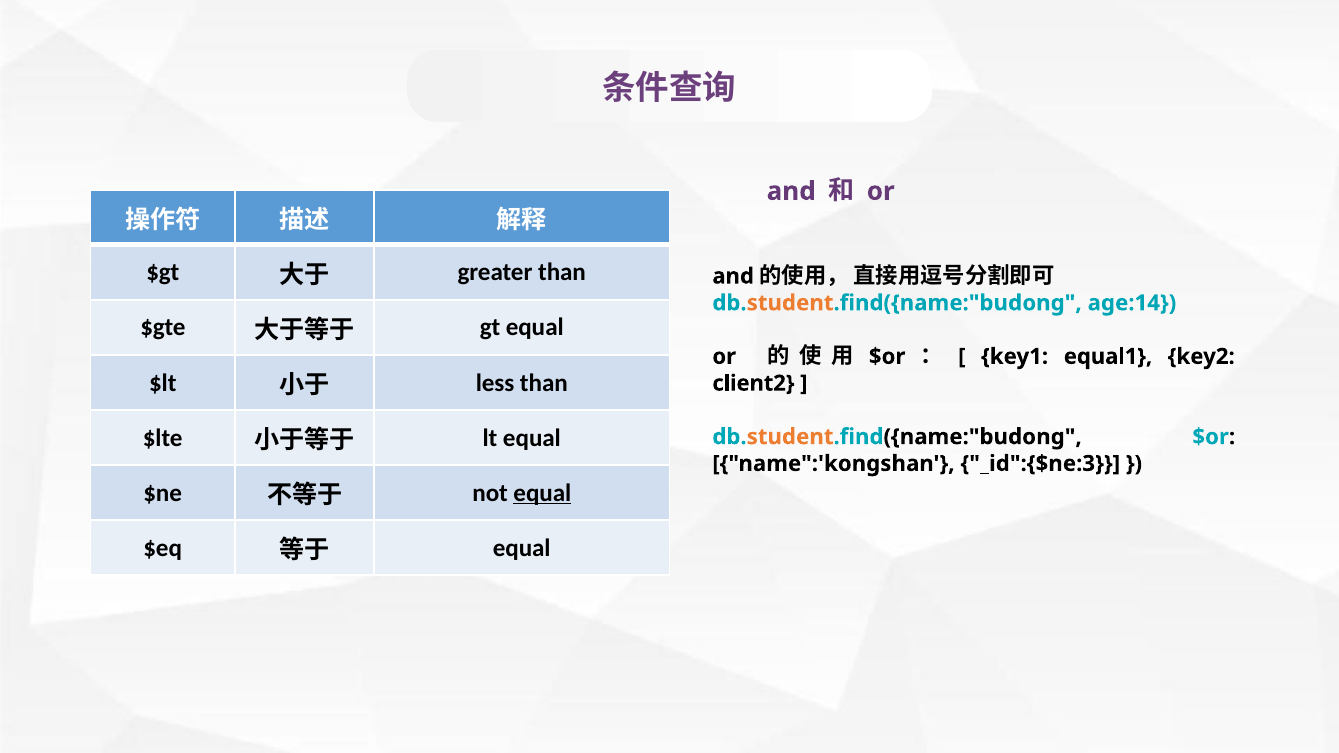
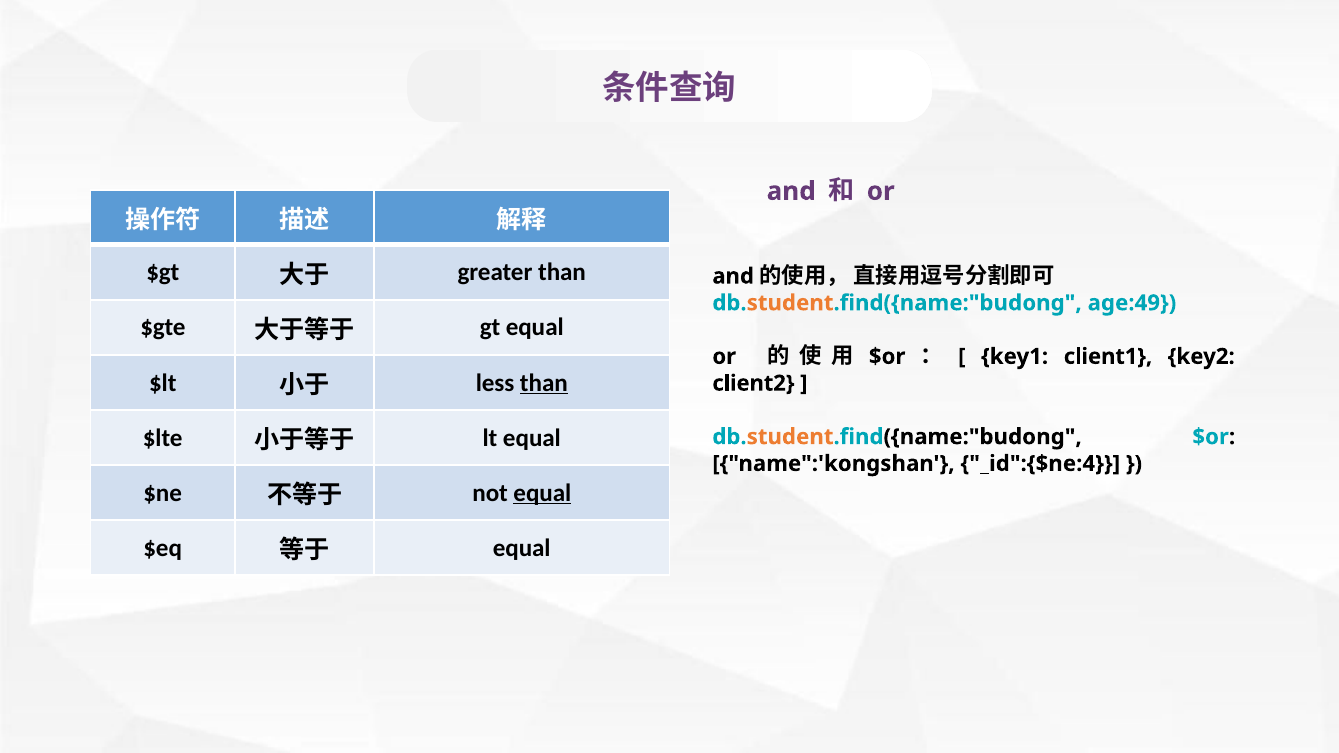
age:14: age:14 -> age:49 (1132, 303)
equal1: equal1 -> client1 (1108, 357)
than underline: none -> present (544, 383)
_id":{$ne:3: _id":{$ne:3 -> _id":{$ne:4 (1040, 464)
